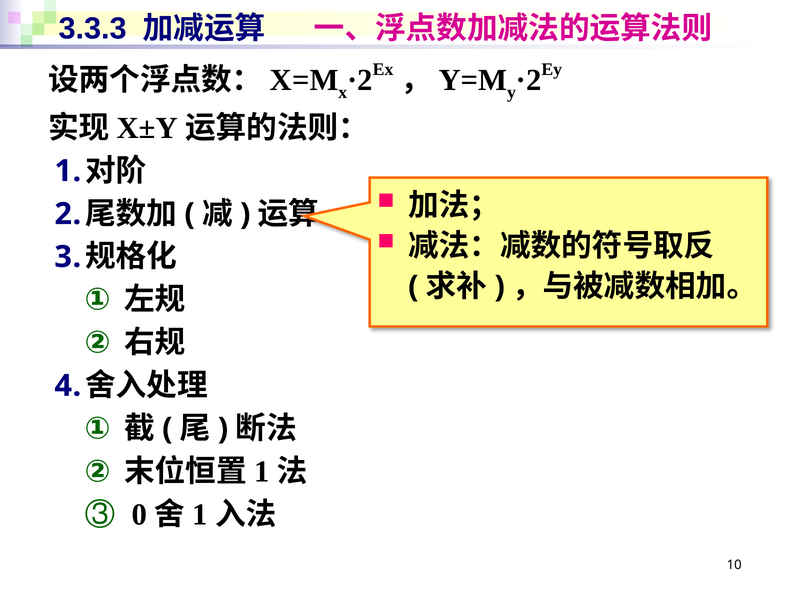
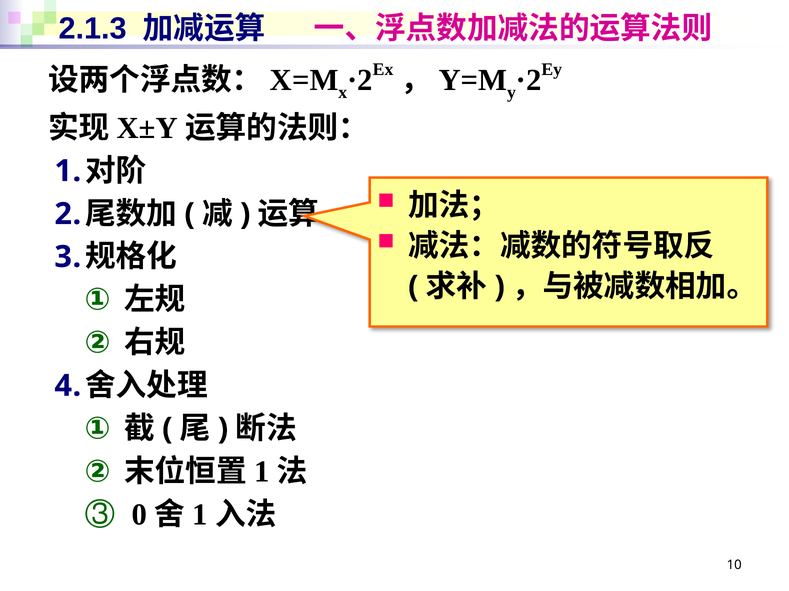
3.3.3: 3.3.3 -> 2.1.3 (93, 29)
